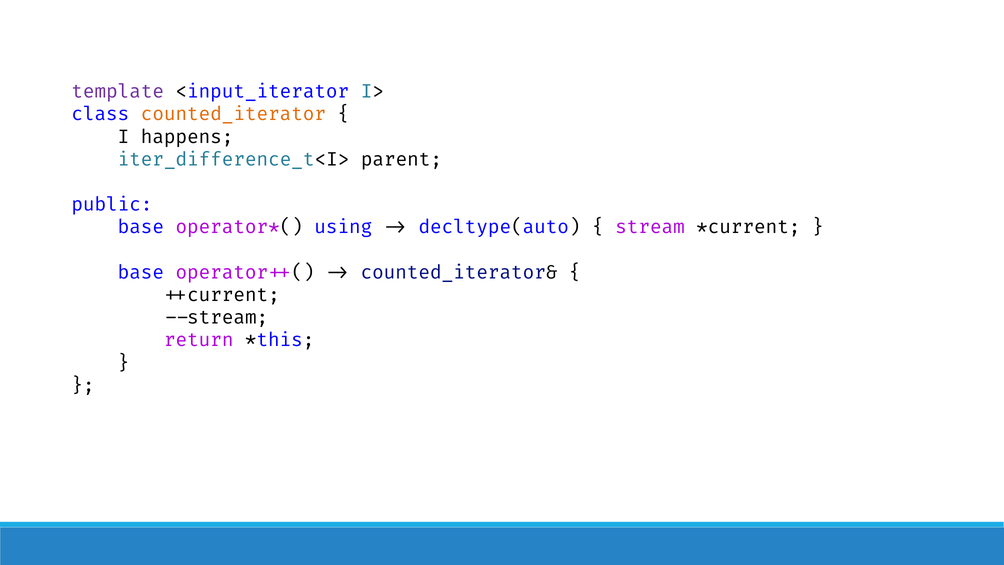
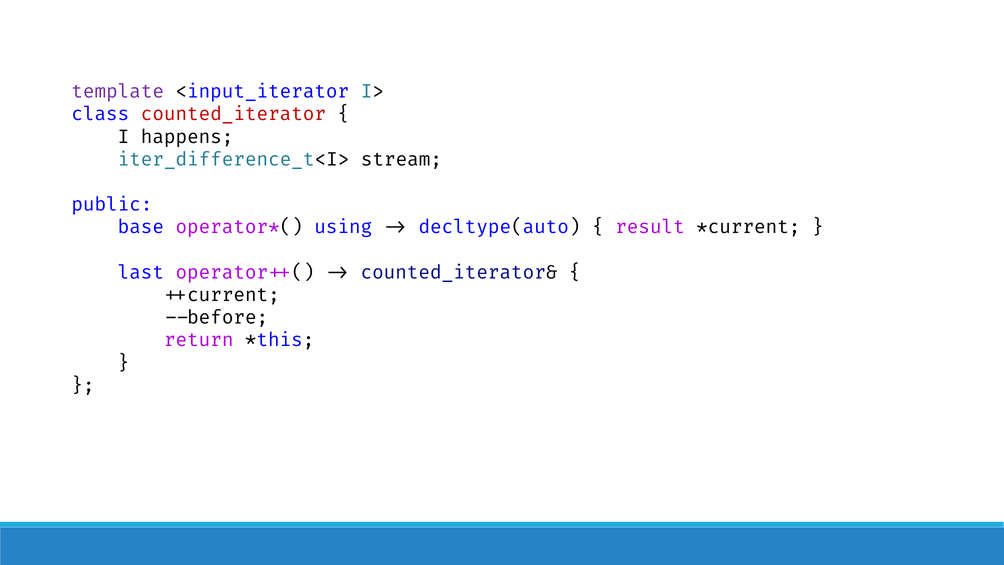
counted_iterator colour: orange -> red (233, 114)
parent: parent -> stream (401, 159)
stream: stream -> result (650, 227)
base: base -> last (141, 272)
--stream: --stream -> --before (216, 317)
